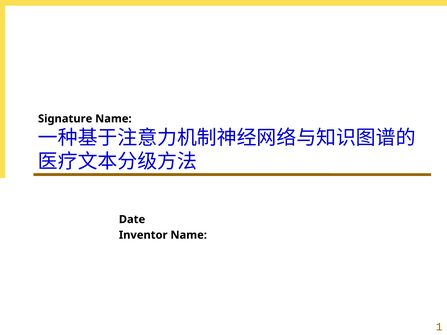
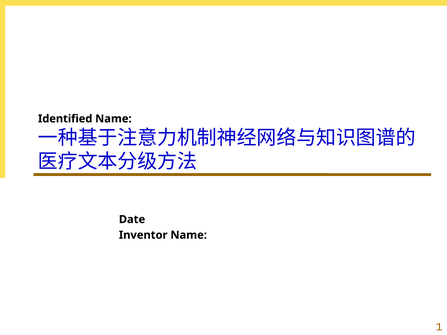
Signature: Signature -> Identified (65, 119)
